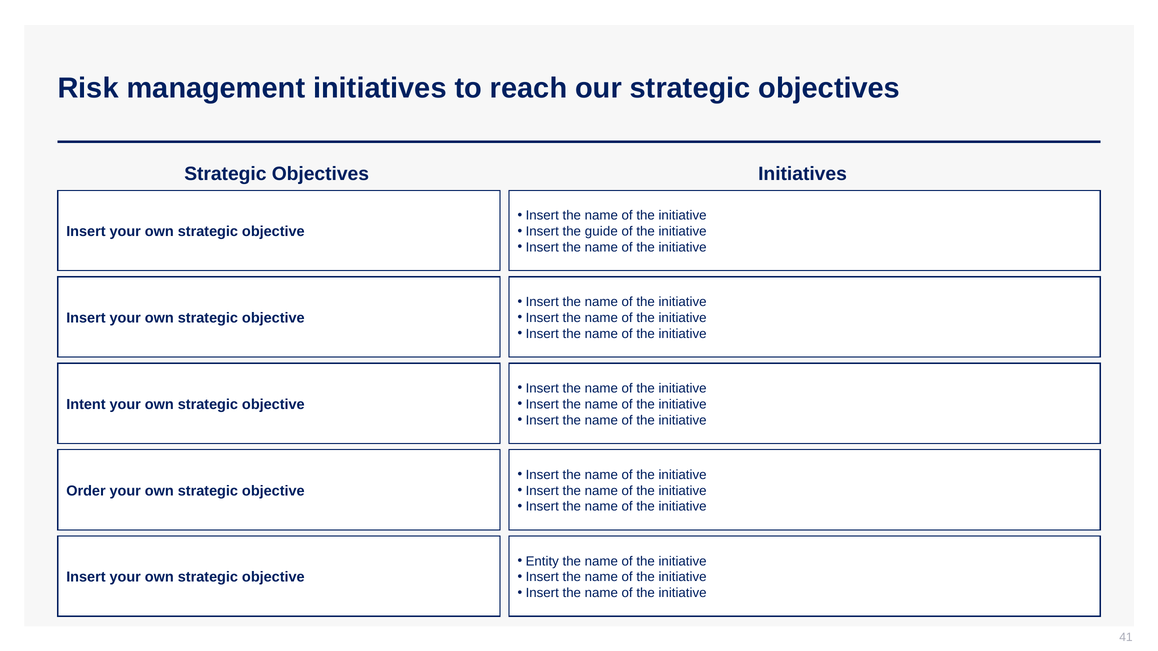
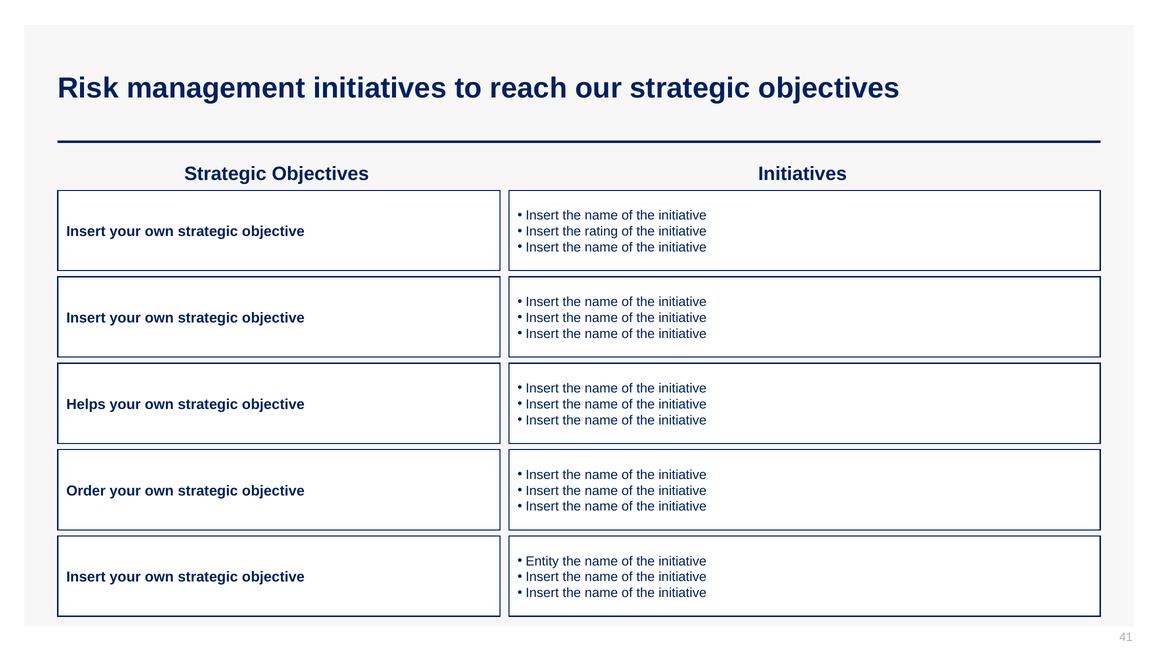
guide: guide -> rating (601, 232)
Intent: Intent -> Helps (86, 405)
